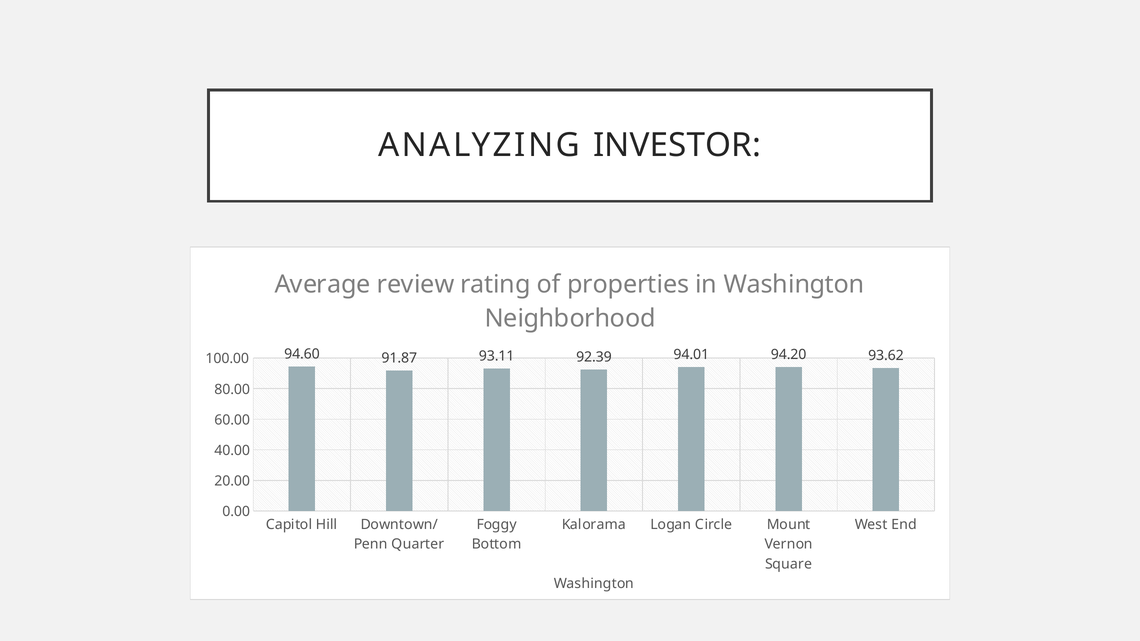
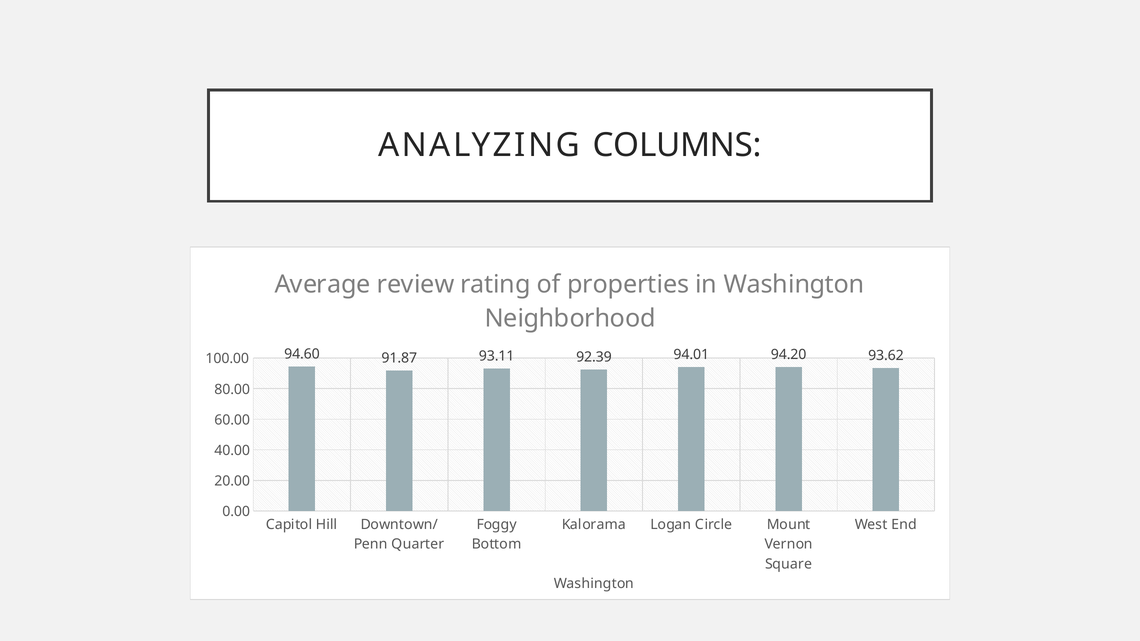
INVESTOR: INVESTOR -> COLUMNS (677, 146)
